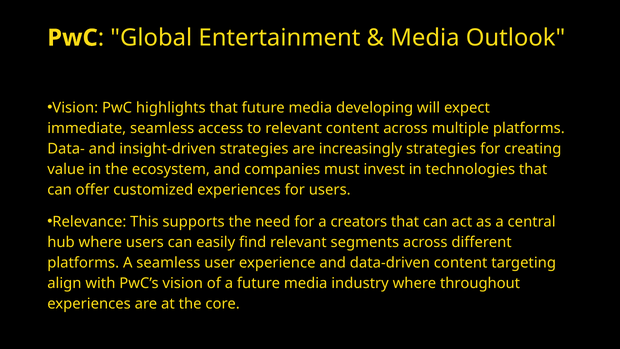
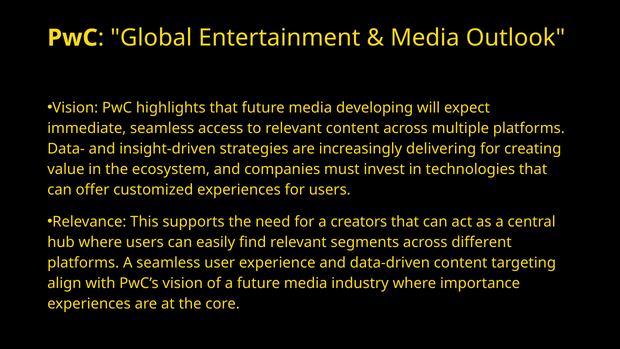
increasingly strategies: strategies -> delivering (441, 149)
throughout: throughout -> importance (480, 283)
